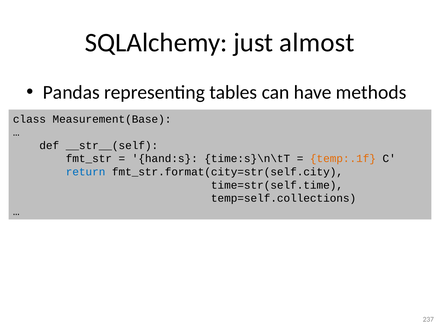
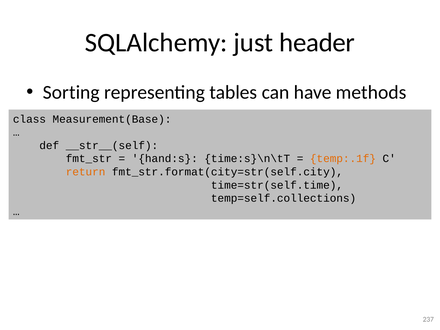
almost: almost -> header (317, 43)
Pandas: Pandas -> Sorting (71, 92)
return colour: blue -> orange (86, 172)
